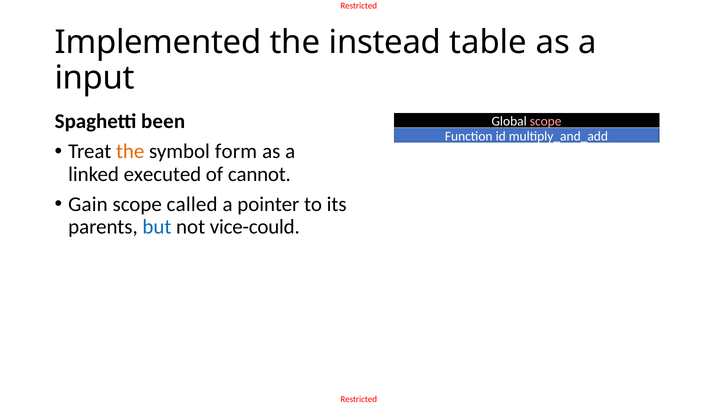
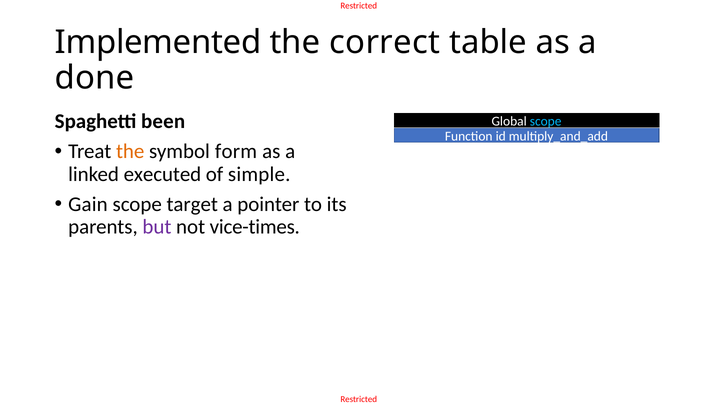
instead: instead -> correct (385, 43)
input: input -> done (94, 78)
scope colour: pink -> light blue (546, 121)
cannot: cannot -> simple (259, 174)
called: called -> target (192, 204)
but colour: blue -> purple (157, 227)
vice-could: vice-could -> vice-times (255, 227)
